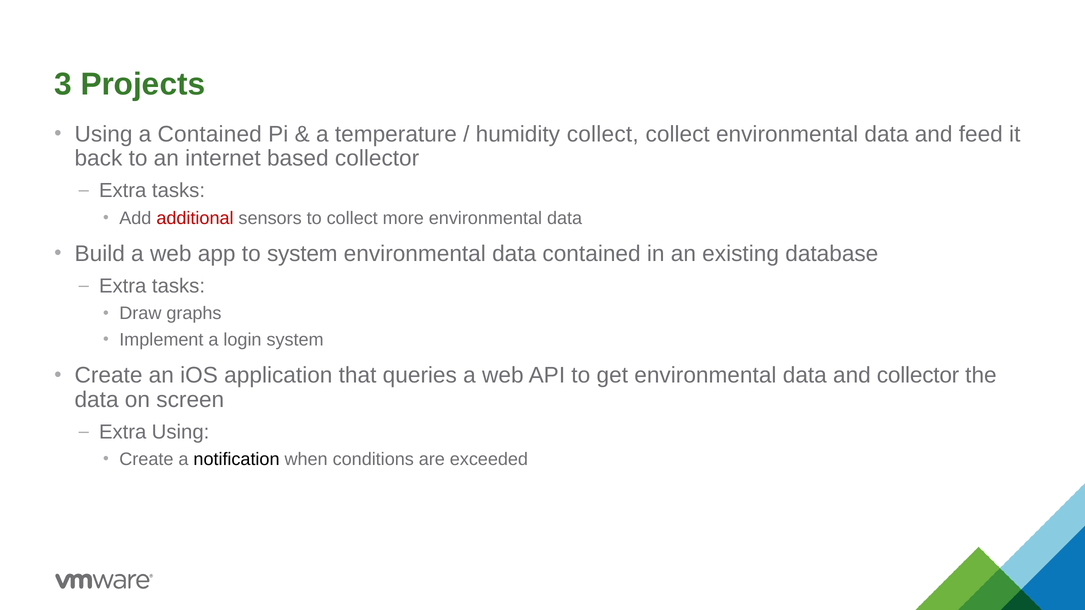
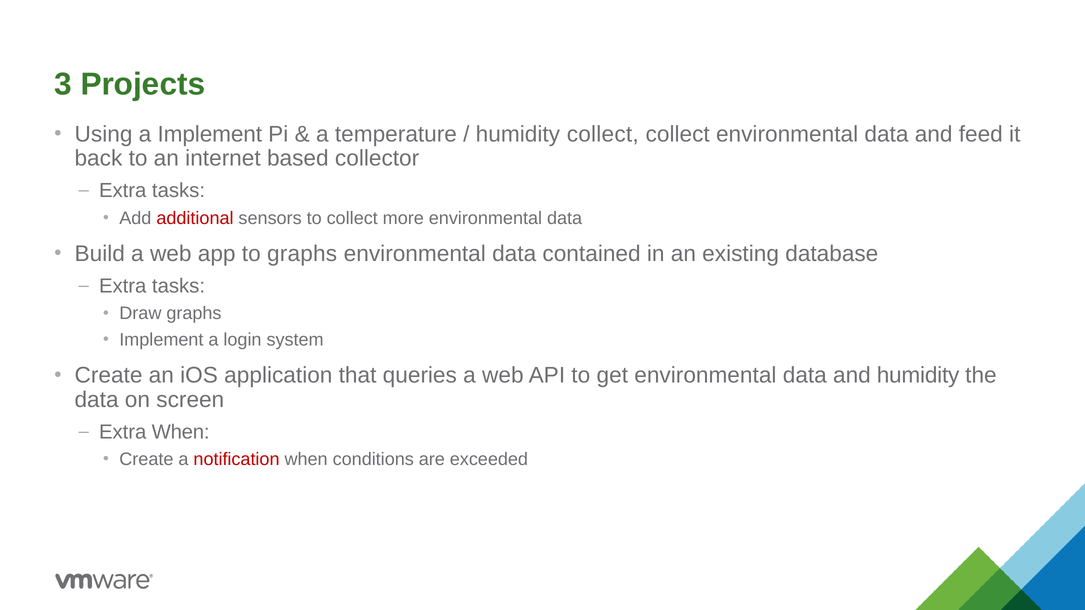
a Contained: Contained -> Implement (210, 134)
to system: system -> graphs (302, 254)
and collector: collector -> humidity (918, 376)
Extra Using: Using -> When (181, 432)
notification colour: black -> red (237, 460)
